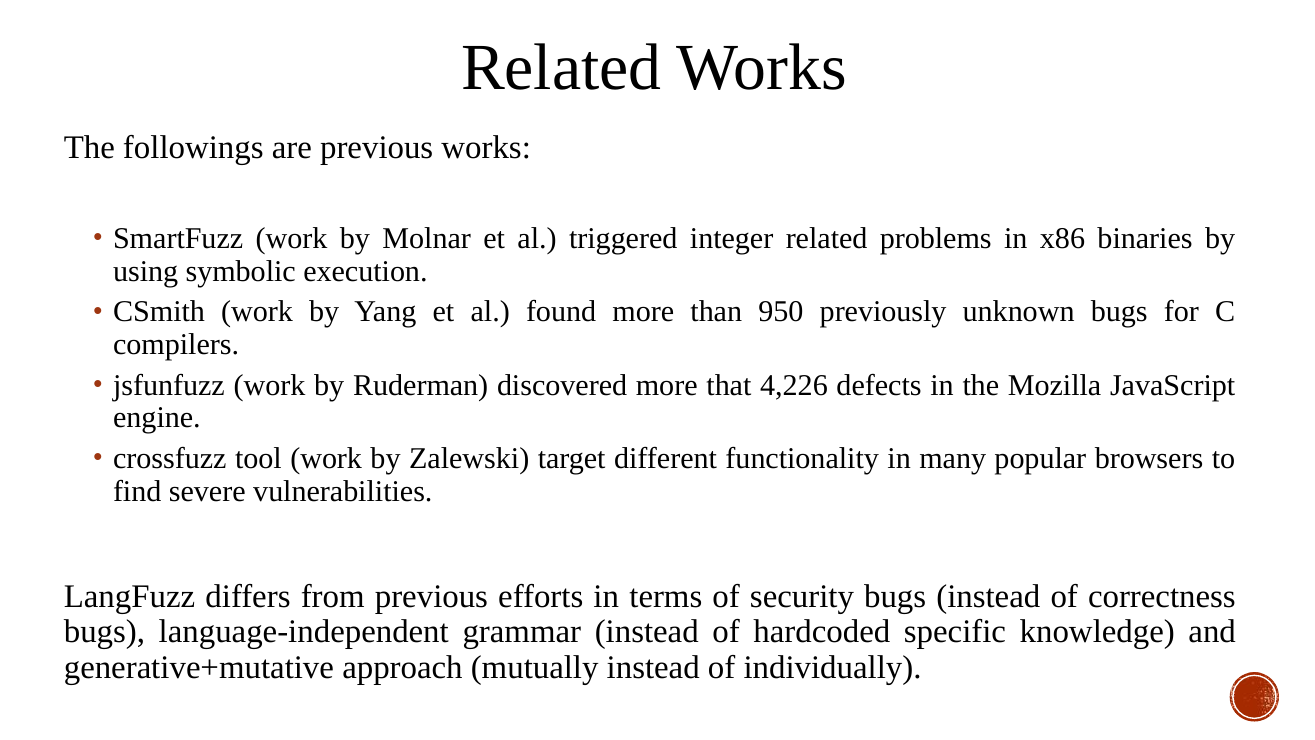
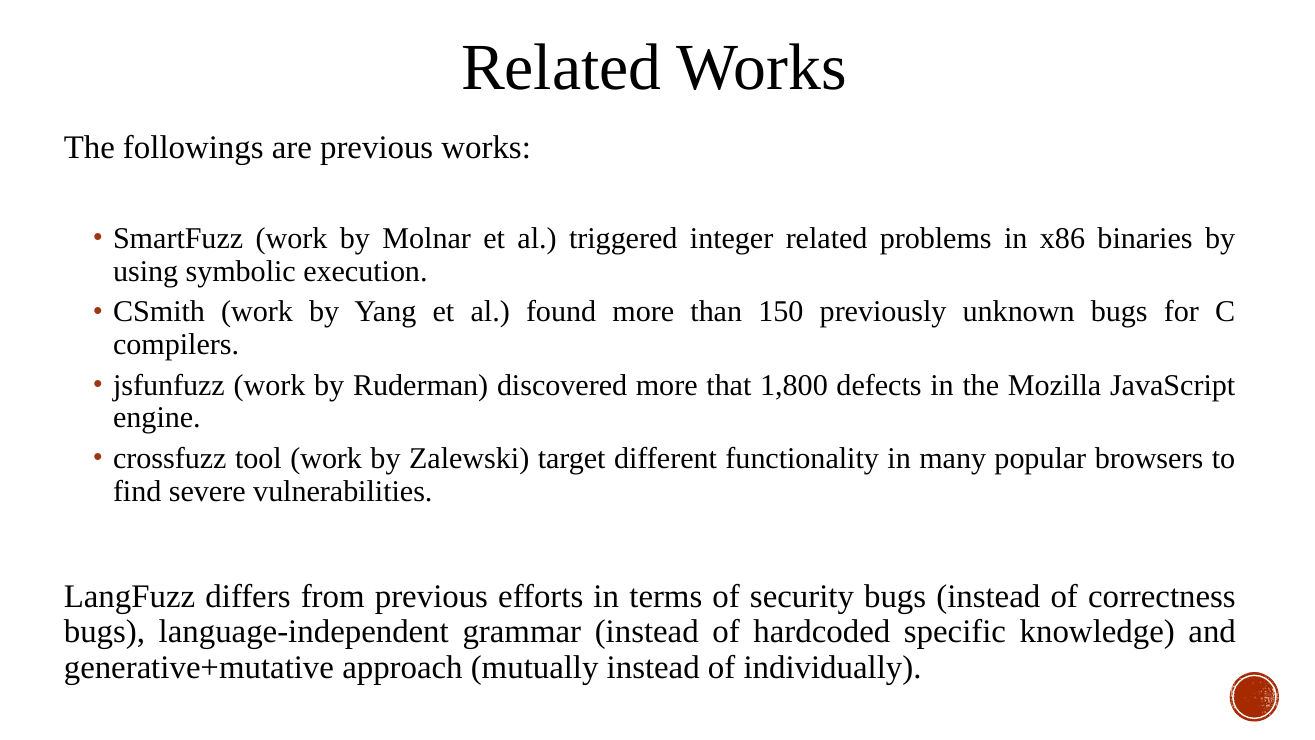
950: 950 -> 150 (781, 312)
4,226: 4,226 -> 1,800 (794, 385)
